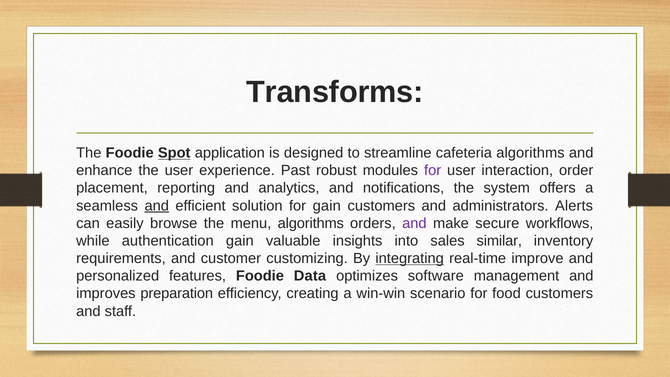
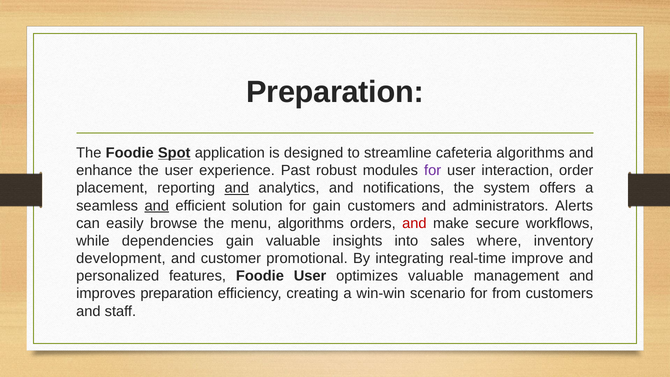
Transforms: Transforms -> Preparation (335, 92)
and underline: none -> present (237, 188)
and colour: purple -> red (414, 223)
authentication: authentication -> dependencies (168, 241)
similar: similar -> where (499, 241)
requirements: requirements -> development (121, 258)
customizing: customizing -> promotional (307, 258)
integrating underline: present -> none (410, 258)
Foodie Data: Data -> User (310, 276)
optimizes software: software -> valuable (436, 276)
food: food -> from (507, 294)
